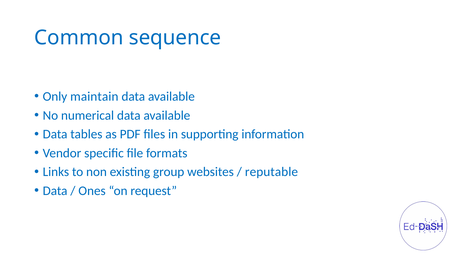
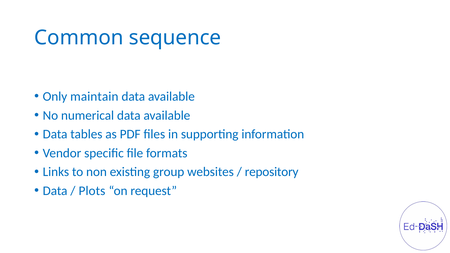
reputable: reputable -> repository (272, 172)
Ones: Ones -> Plots (92, 191)
